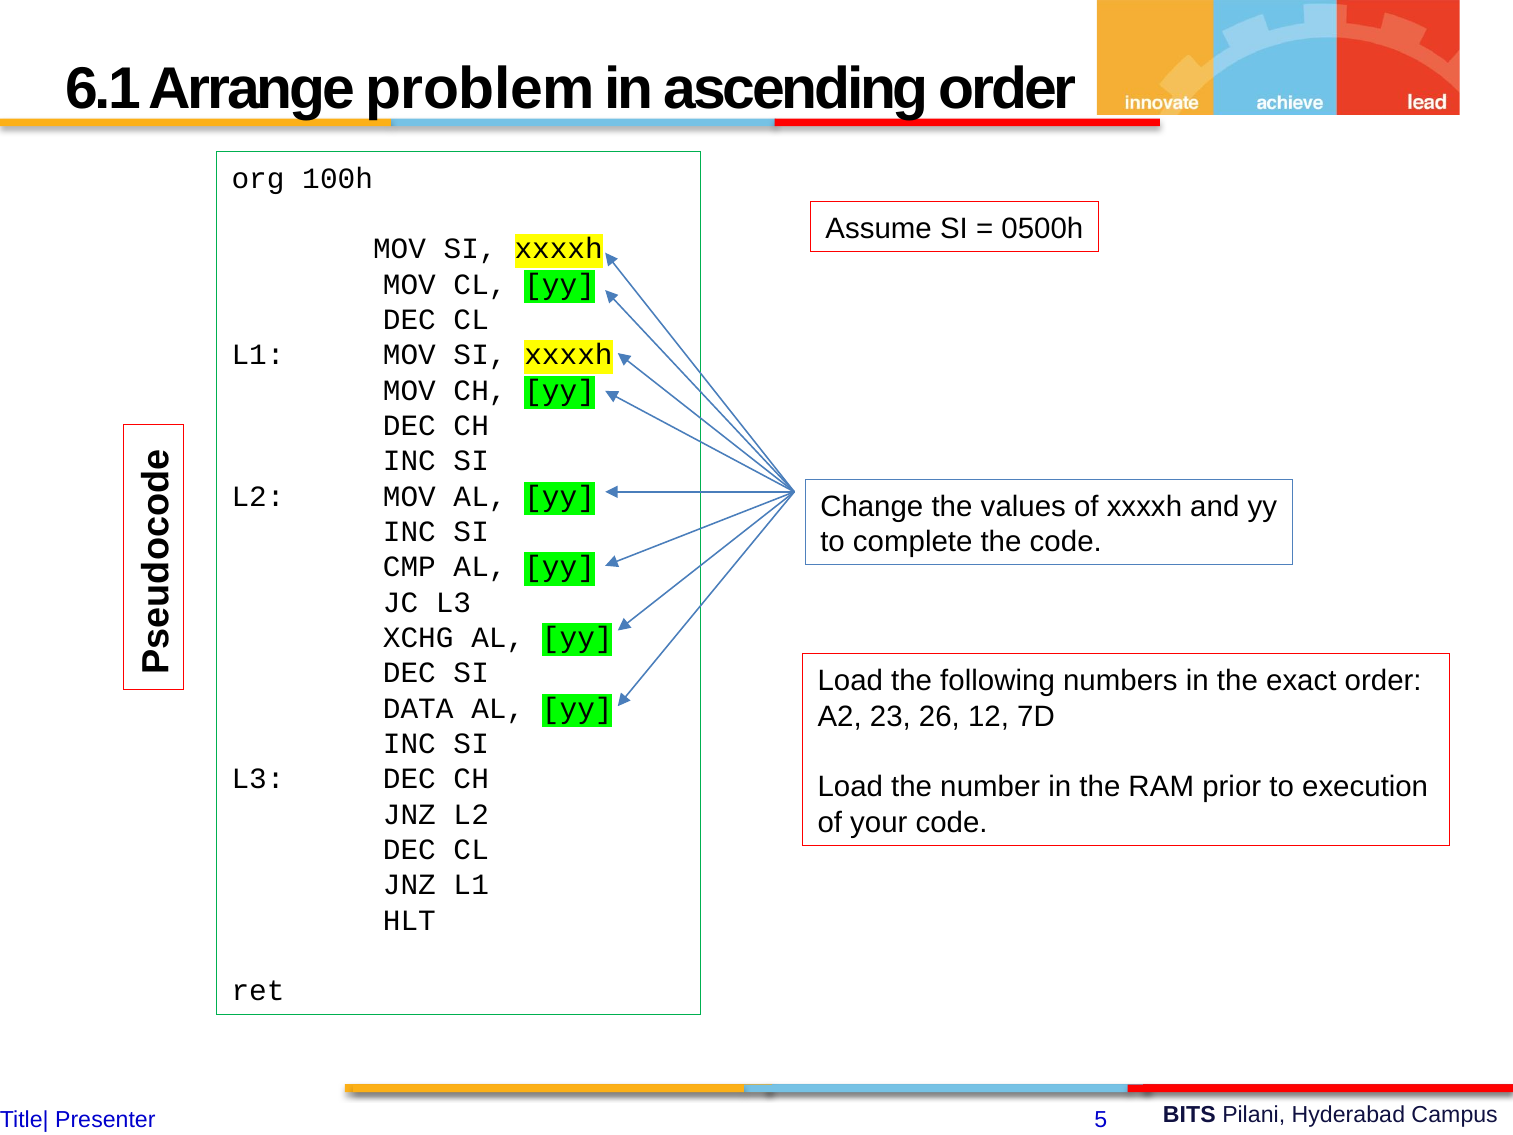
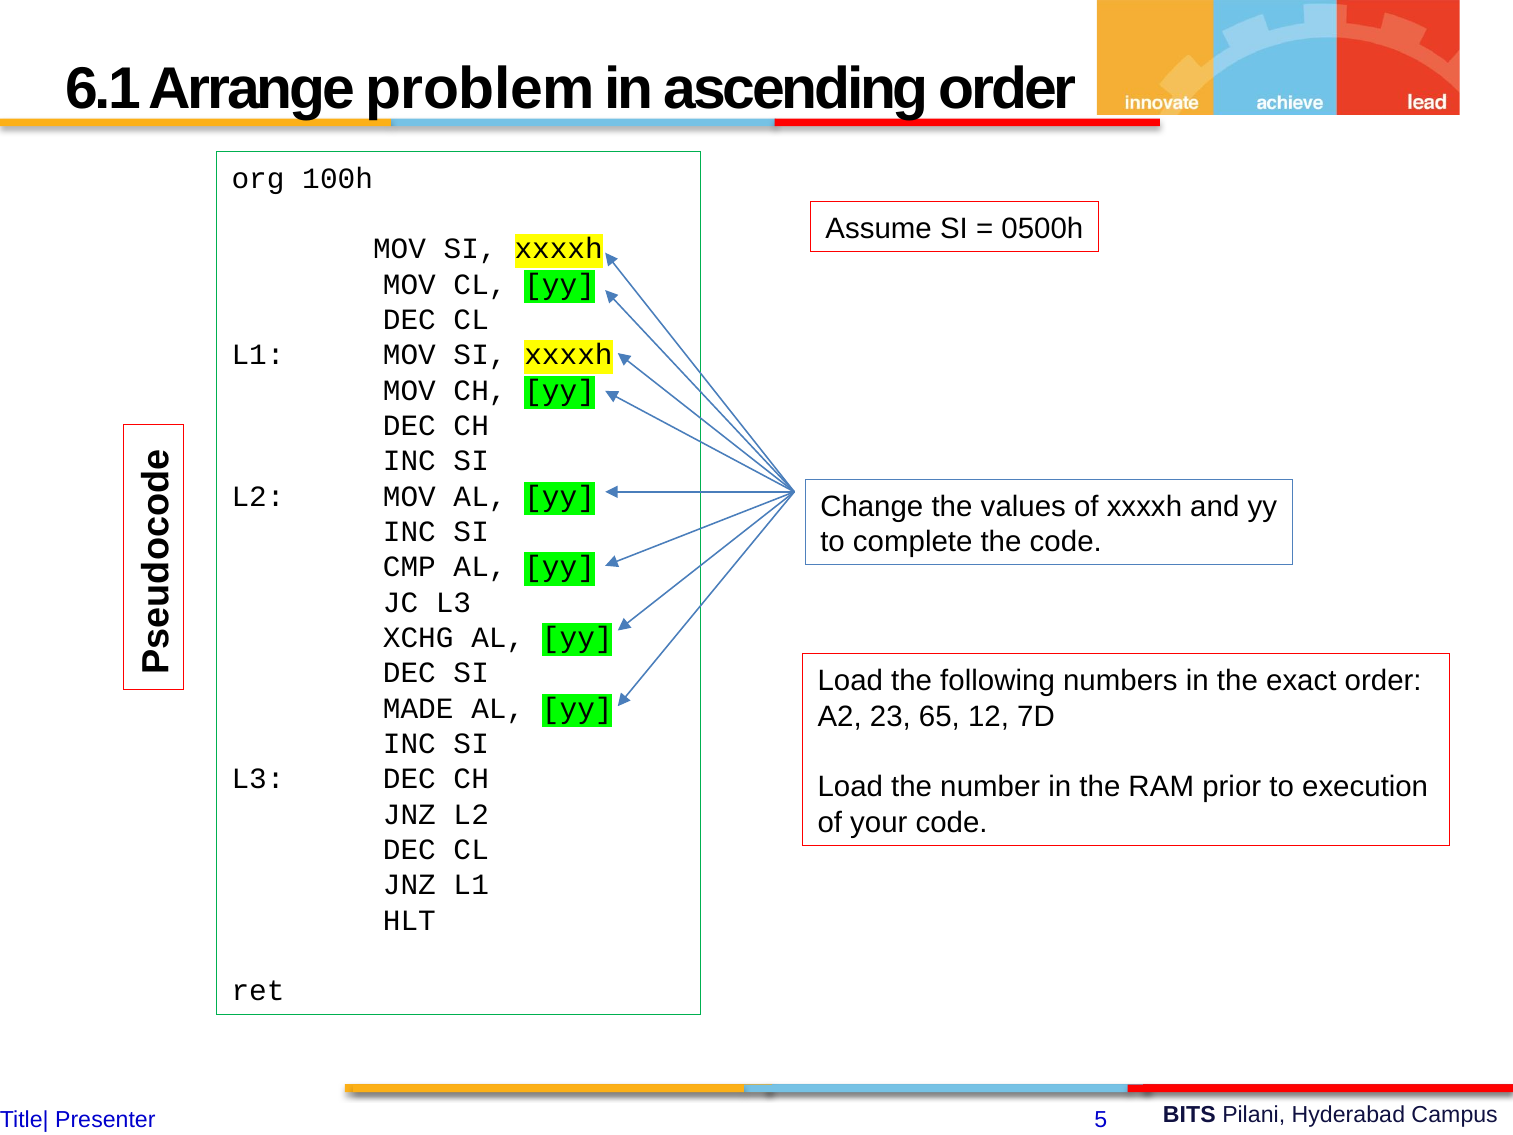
DATA: DATA -> MADE (418, 708)
26: 26 -> 65 (939, 716)
